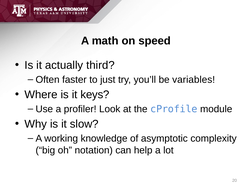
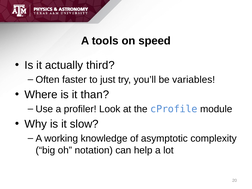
math: math -> tools (105, 41)
keys: keys -> than (95, 95)
